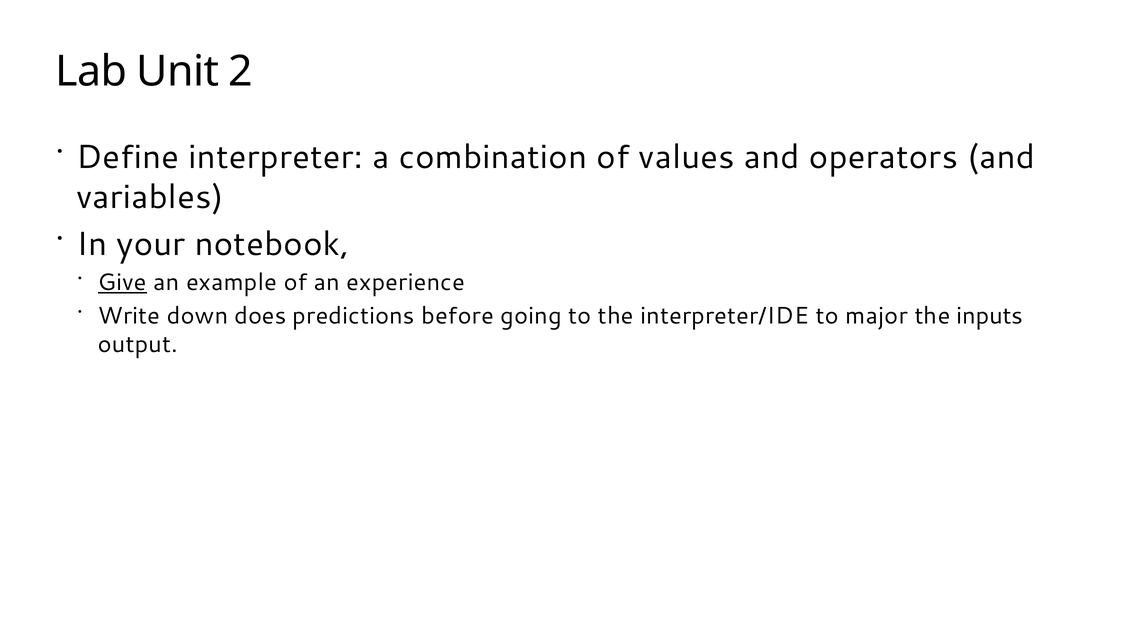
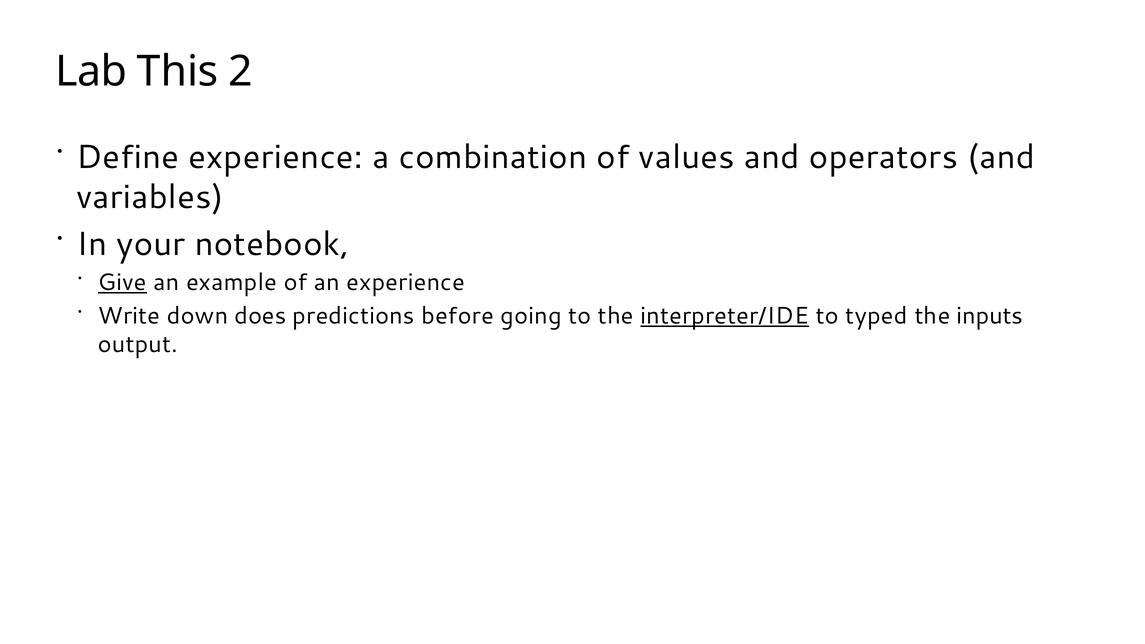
Unit: Unit -> This (178, 72)
Define interpreter: interpreter -> experience (276, 157)
interpreter/IDE underline: none -> present (725, 316)
major: major -> typed (877, 316)
